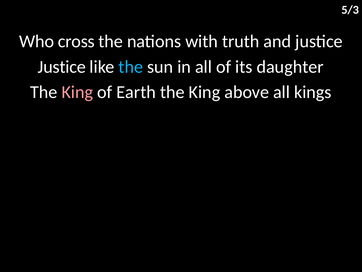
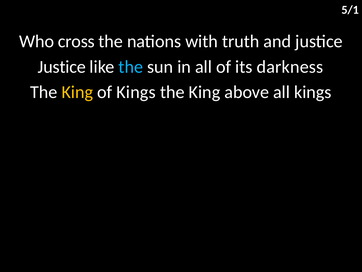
5/3: 5/3 -> 5/1 (350, 10)
daughter: daughter -> darkness (290, 67)
King colour: pink -> yellow (77, 92)
of Earth: Earth -> Kings (136, 92)
